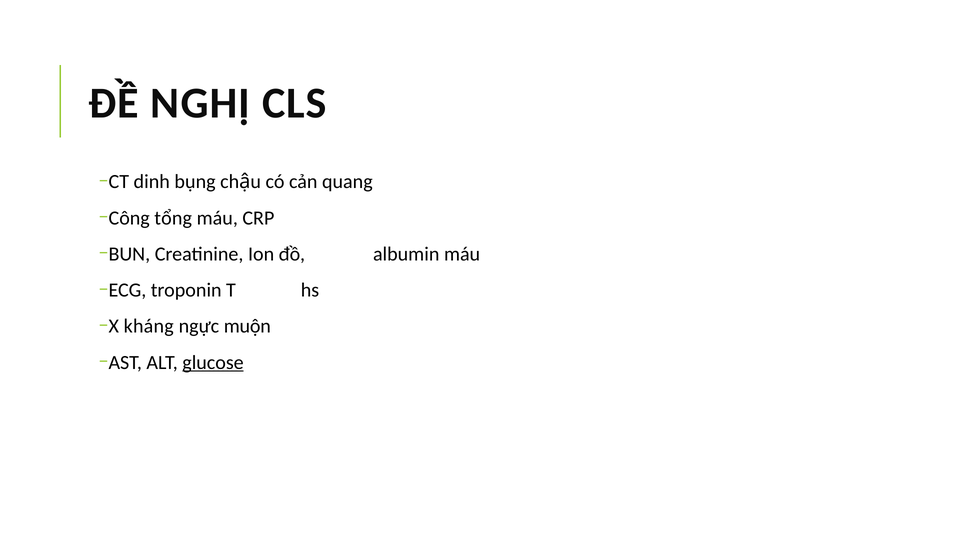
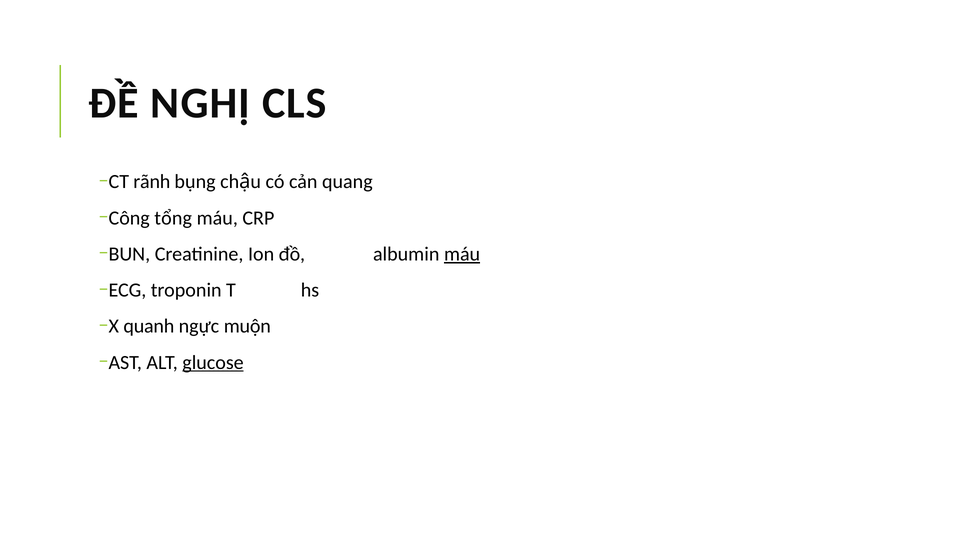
dinh: dinh -> rãnh (152, 182)
máu underline: none -> present (462, 254)
kháng: kháng -> quanh (149, 326)
